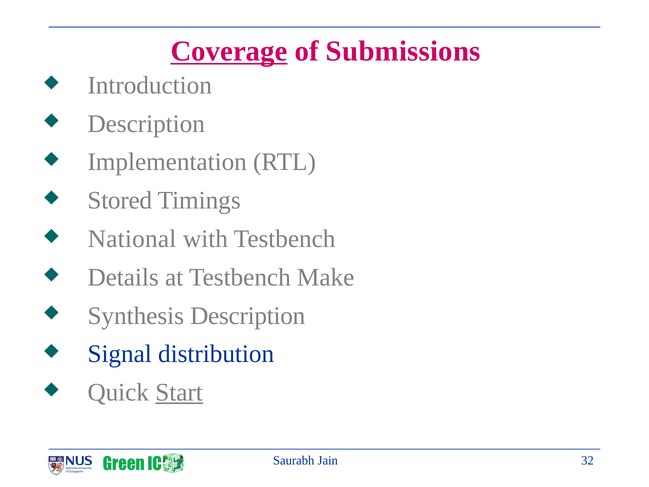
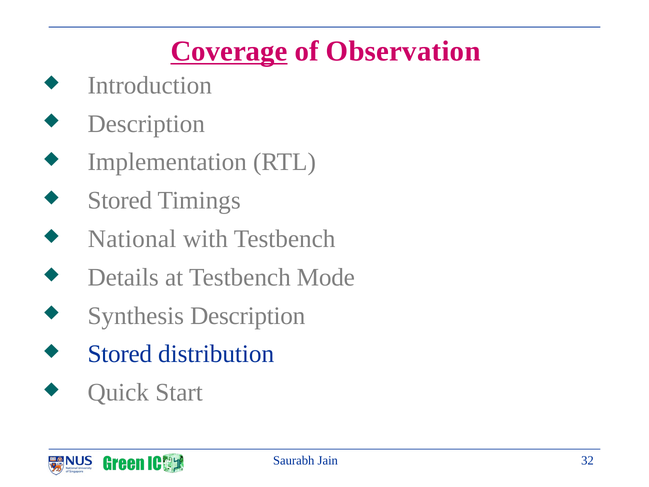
Submissions: Submissions -> Observation (403, 51)
Make: Make -> Mode (326, 277)
Signal: Signal -> Stored (120, 354)
Start underline: present -> none (179, 392)
